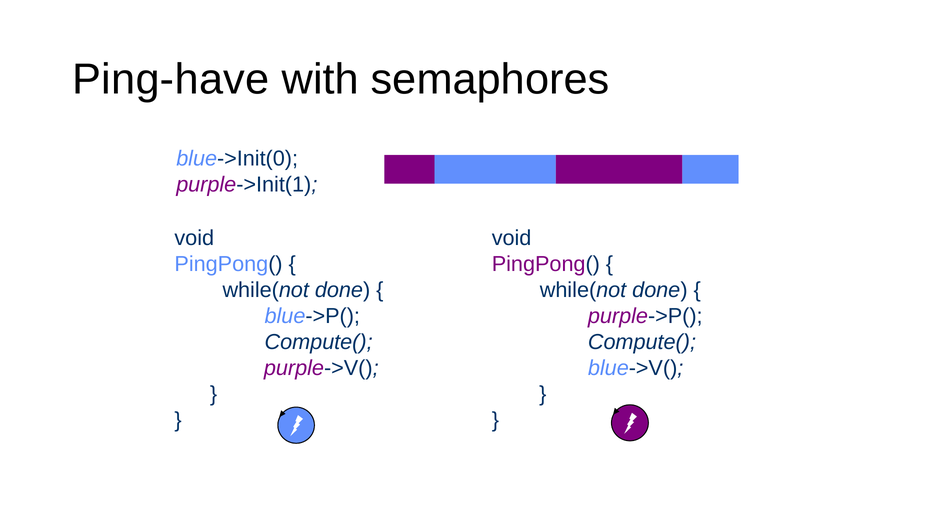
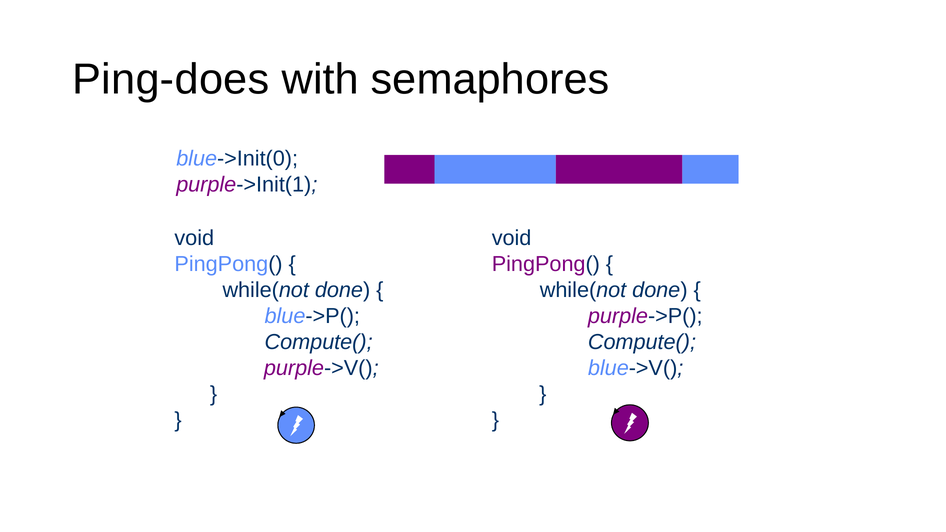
Ping-have: Ping-have -> Ping-does (171, 79)
